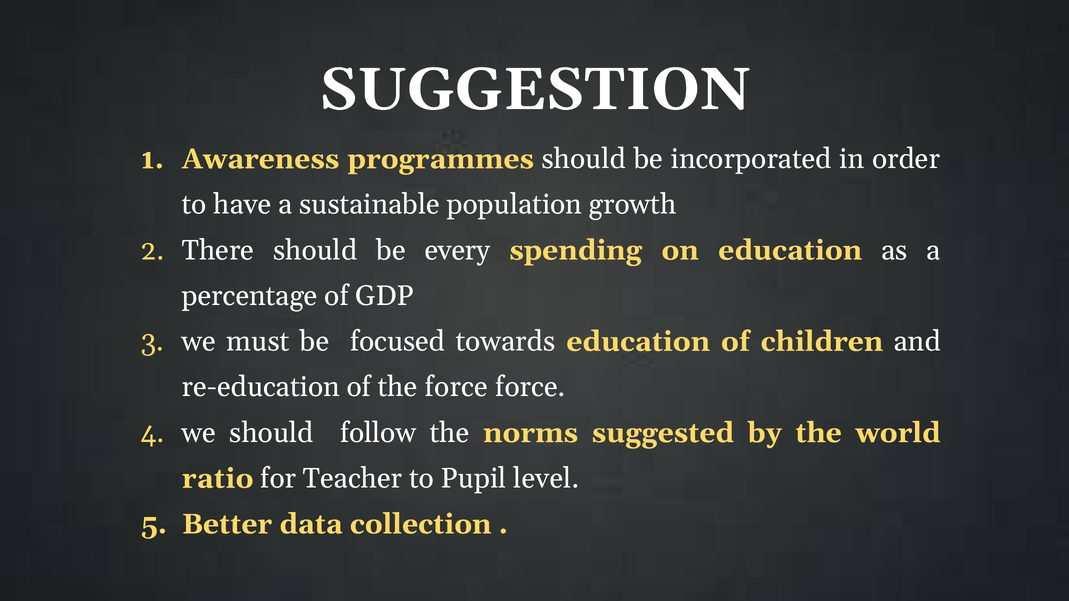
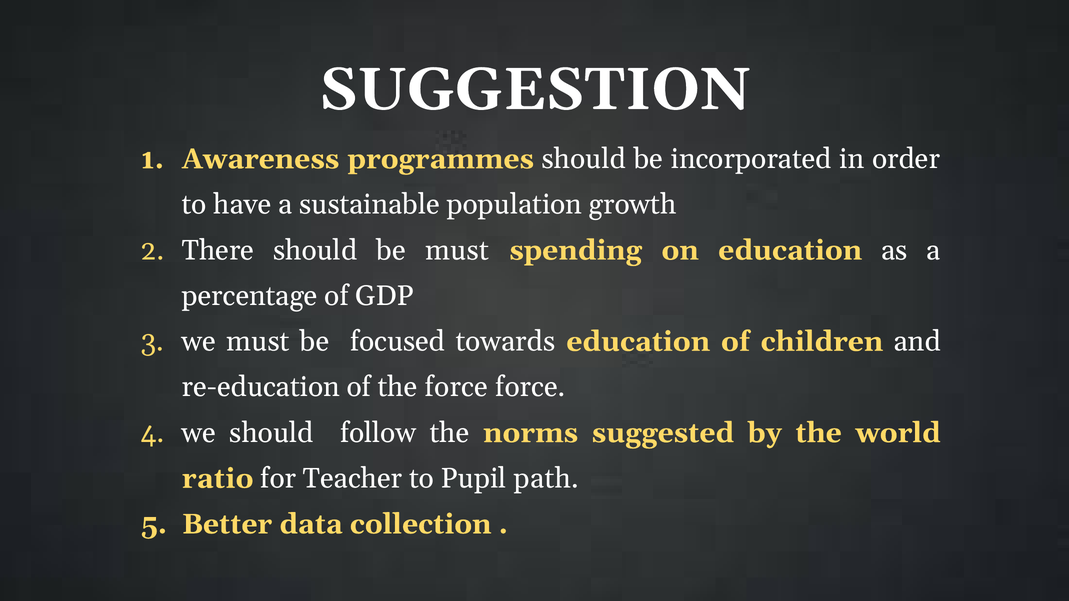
be every: every -> must (457, 250)
level: level -> path (546, 479)
